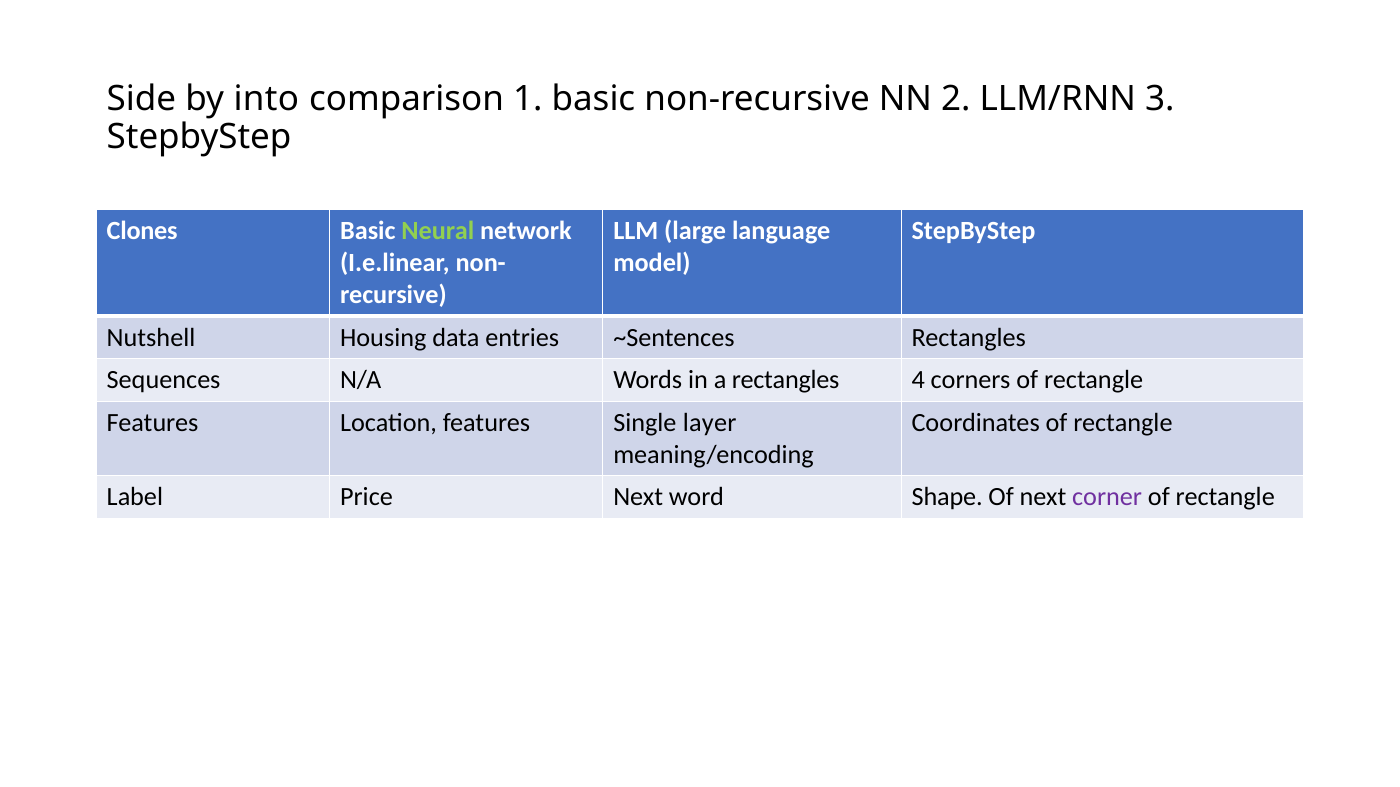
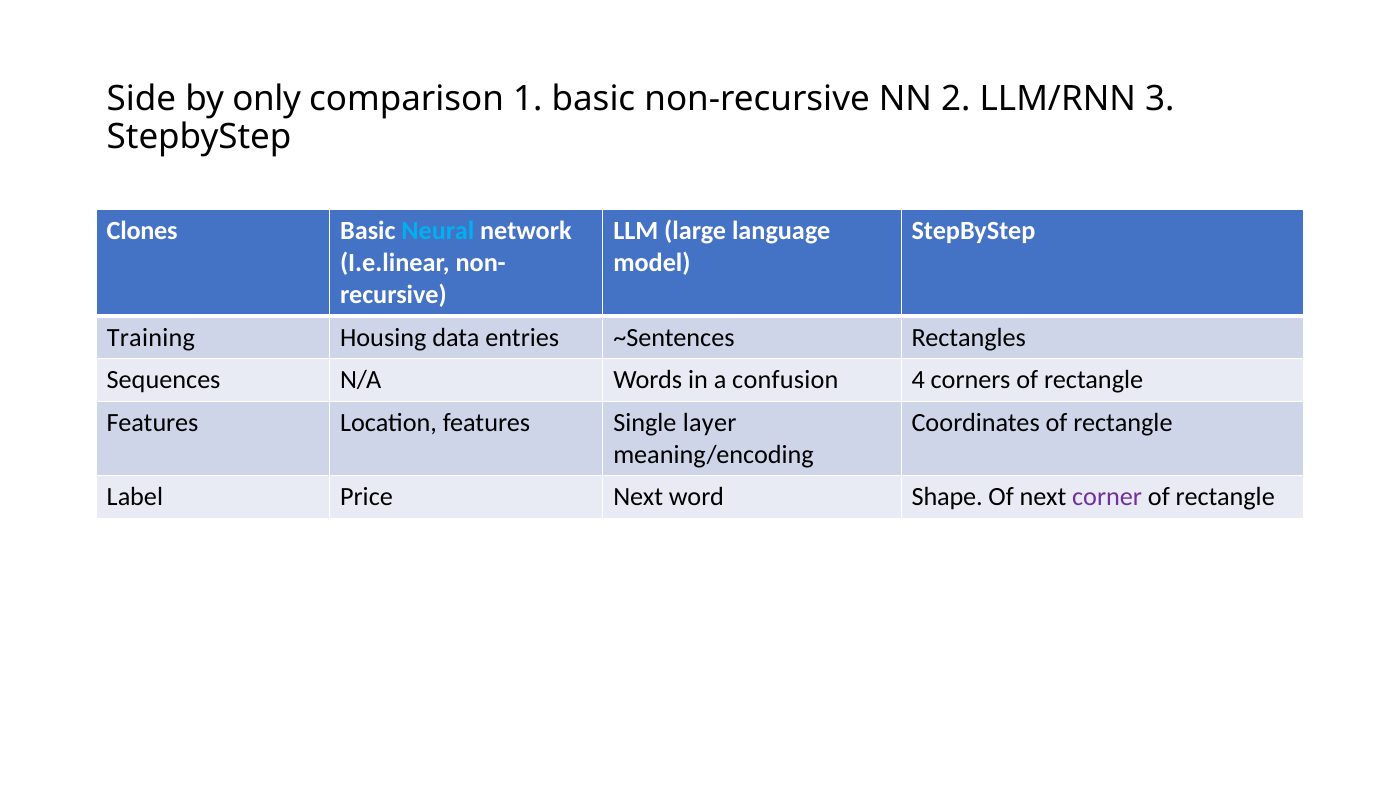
into: into -> only (267, 99)
Neural colour: light green -> light blue (438, 231)
Nutshell: Nutshell -> Training (151, 338)
a rectangles: rectangles -> confusion (785, 380)
